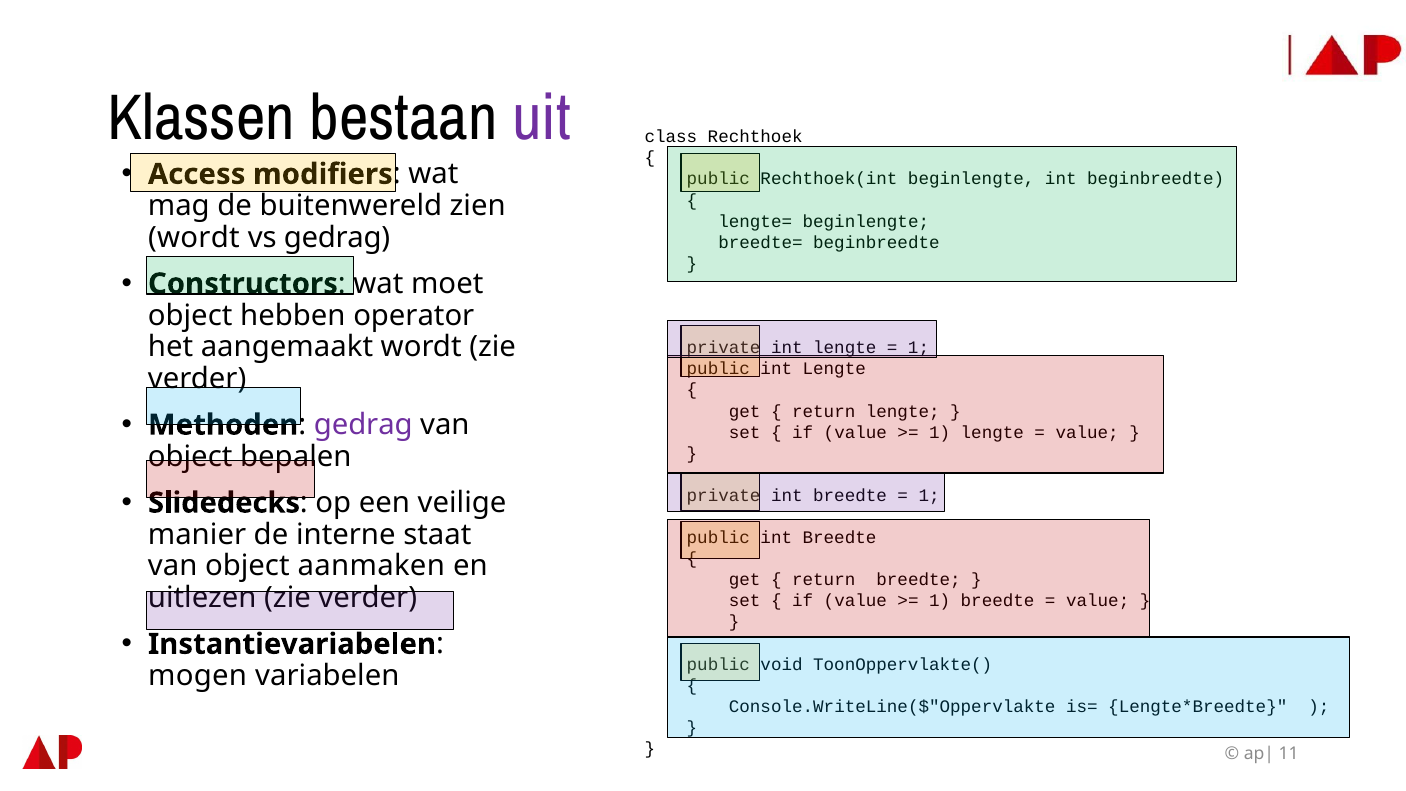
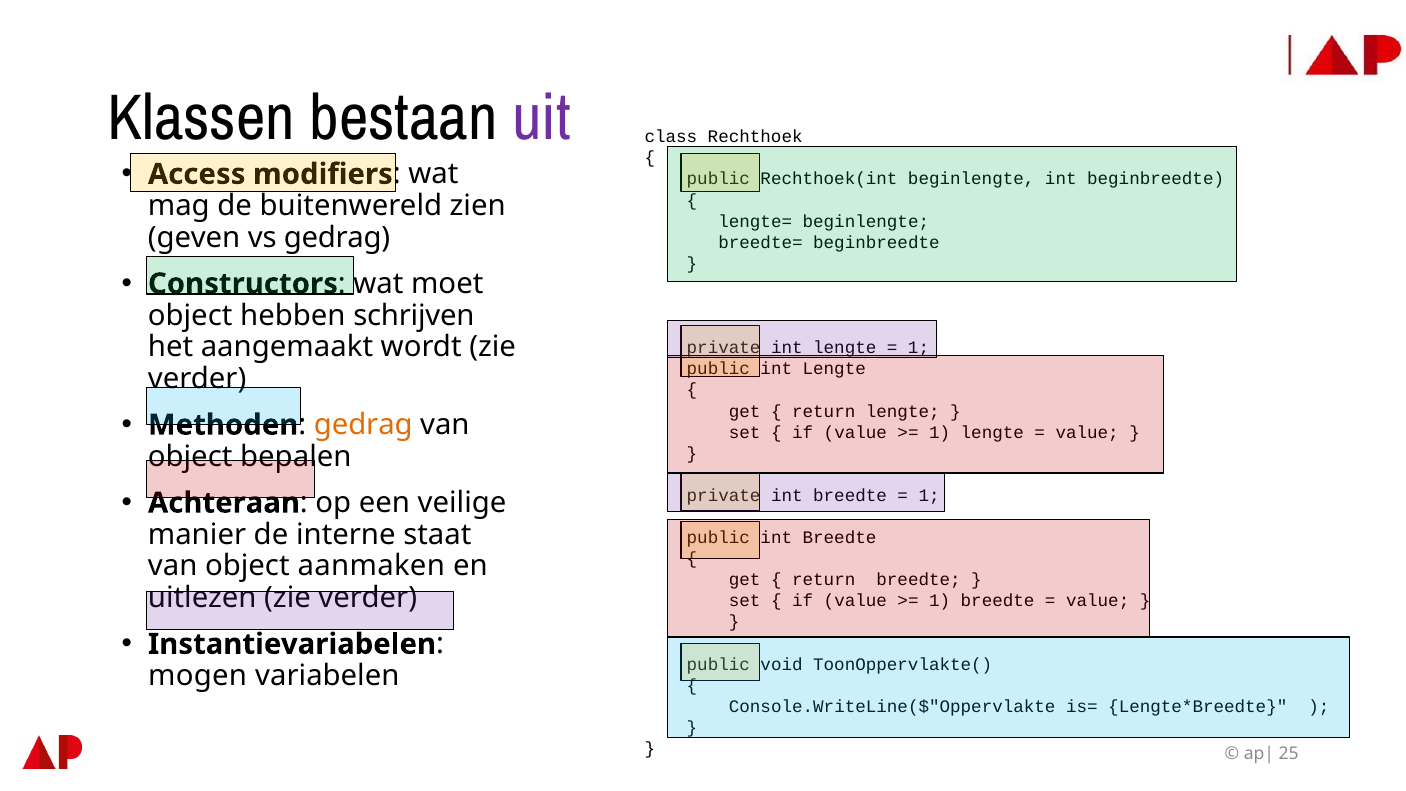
wordt: wordt -> geven (194, 237)
operator: operator -> schrijven (414, 315)
gedrag colour: purple -> orange (363, 425)
Slidedecks: Slidedecks -> Achteraan (224, 503)
11: 11 -> 25 (1289, 754)
